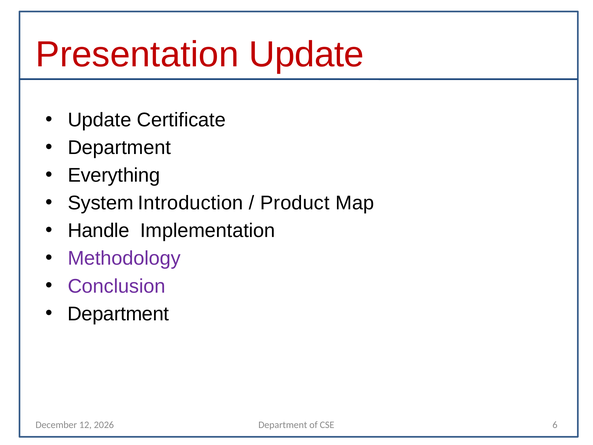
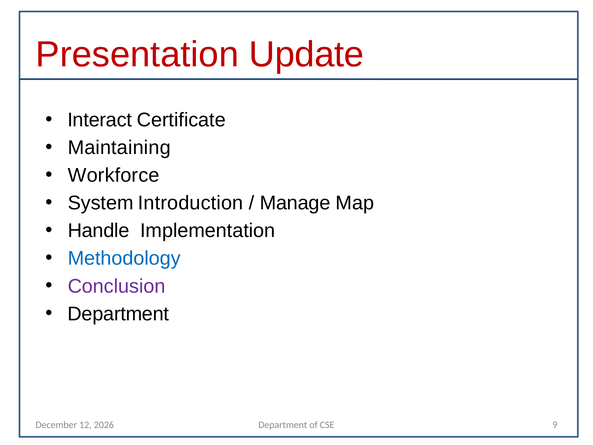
Update: Update -> Interact (100, 120)
Department: Department -> Maintaining (119, 148)
Everything: Everything -> Workforce (114, 175)
Product: Product -> Manage (295, 203)
Methodology colour: purple -> blue (124, 258)
6: 6 -> 9 (555, 425)
